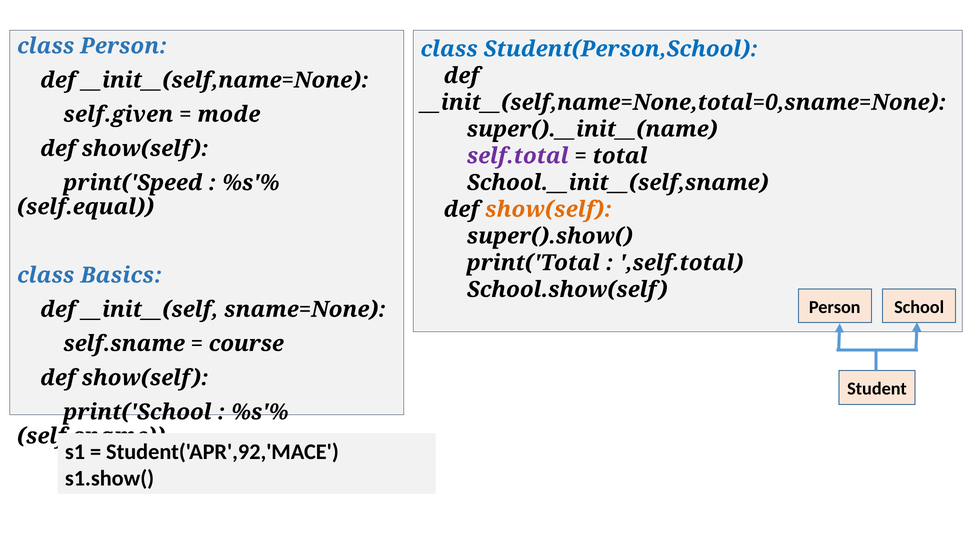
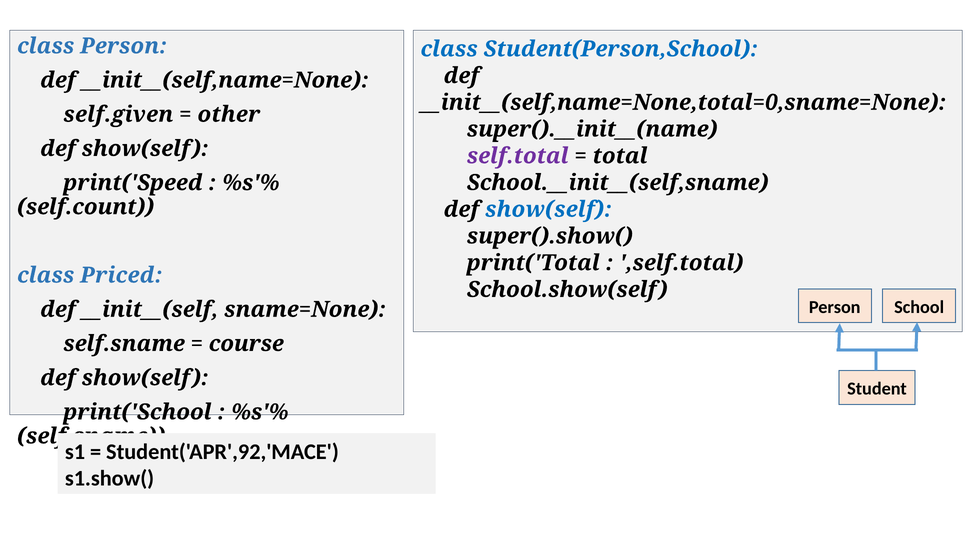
mode: mode -> other (229, 114)
self.equal: self.equal -> self.count (86, 207)
show(self colour: orange -> blue (549, 209)
Basics: Basics -> Priced (121, 275)
